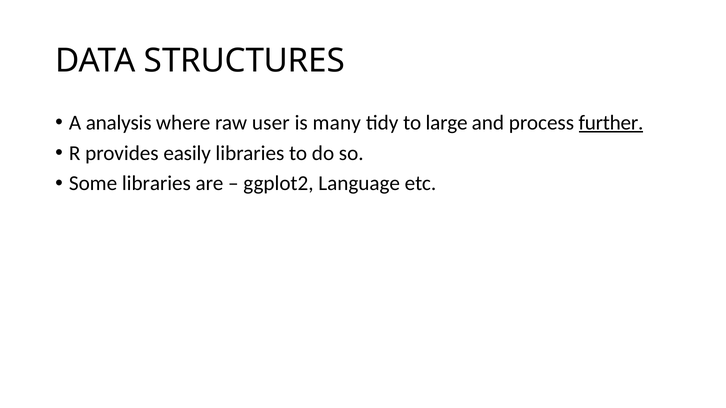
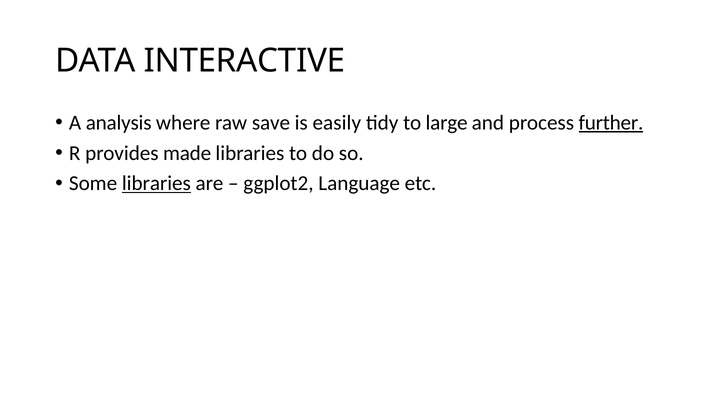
STRUCTURES: STRUCTURES -> INTERACTIVE (244, 61)
user: user -> save (271, 123)
many: many -> easily (337, 123)
easily: easily -> made (187, 153)
libraries underline: none -> present (156, 184)
